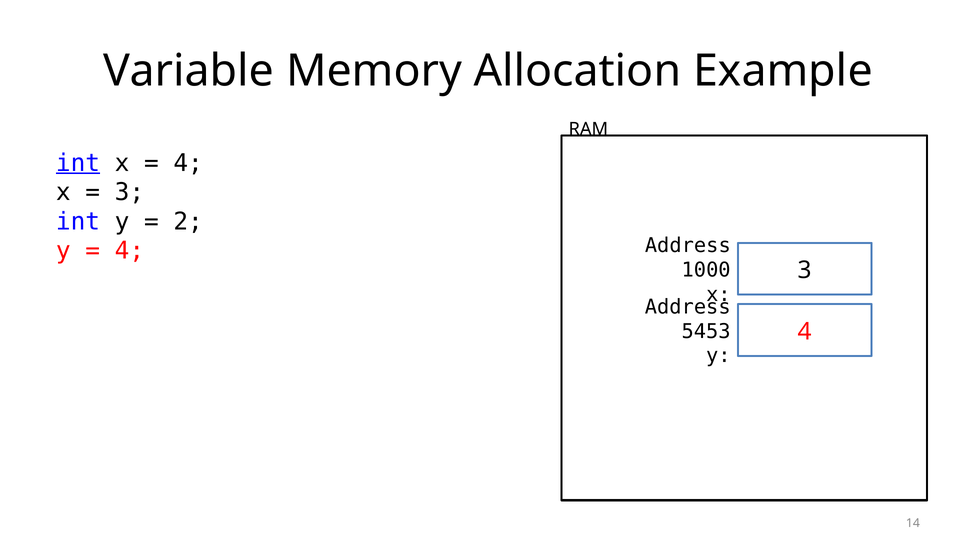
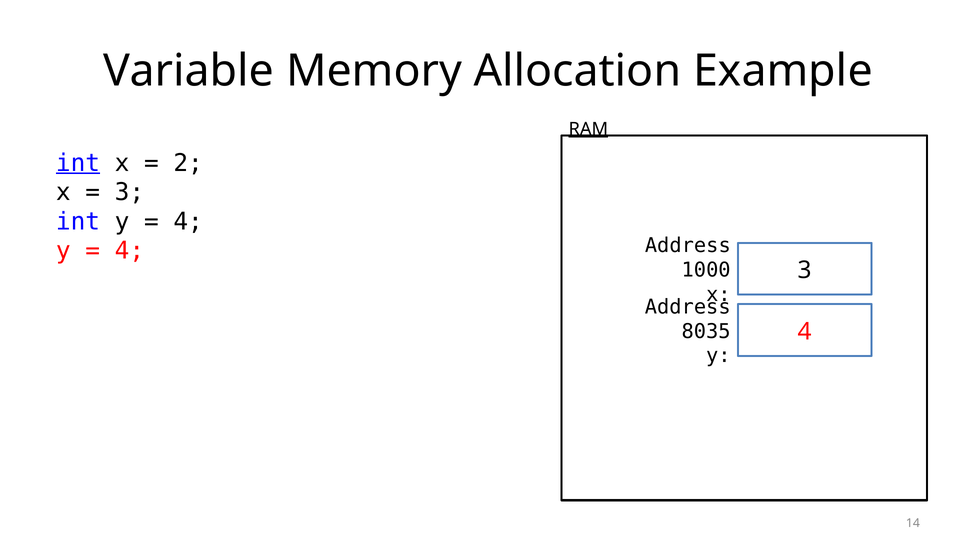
RAM underline: none -> present (588, 129)
4: 4 -> 2 (188, 163)
2: 2 -> 4 (188, 222)
5453: 5453 -> 8035 (706, 331)
